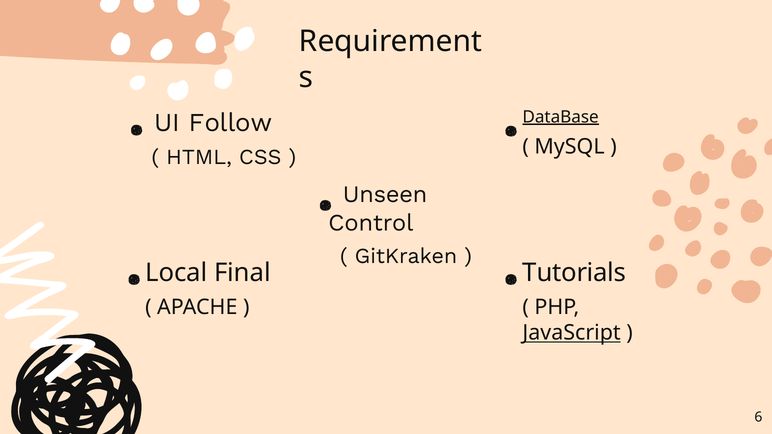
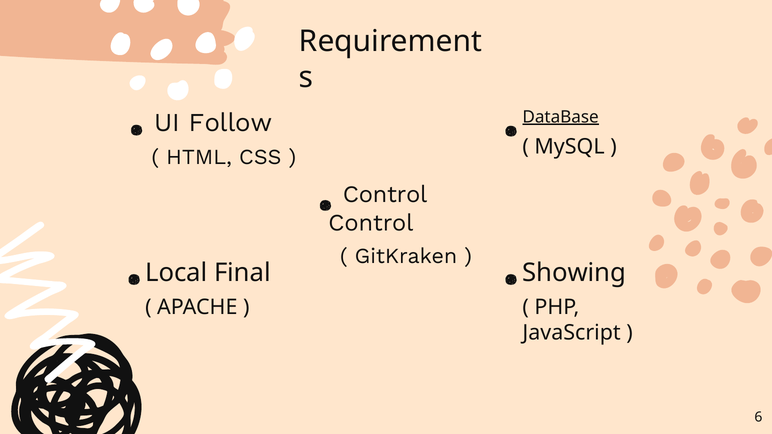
Unseen: Unseen -> Control (385, 195)
Tutorials: Tutorials -> Showing (574, 273)
JavaScript underline: present -> none (572, 333)
